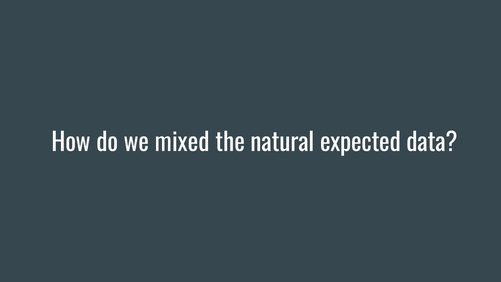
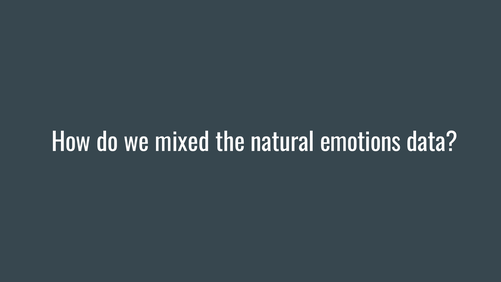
expected: expected -> emotions (360, 143)
